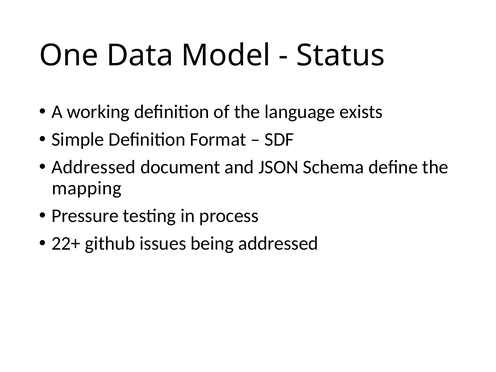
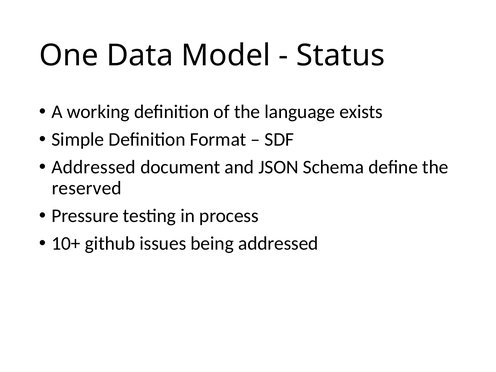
mapping: mapping -> reserved (87, 188)
22+: 22+ -> 10+ (66, 244)
